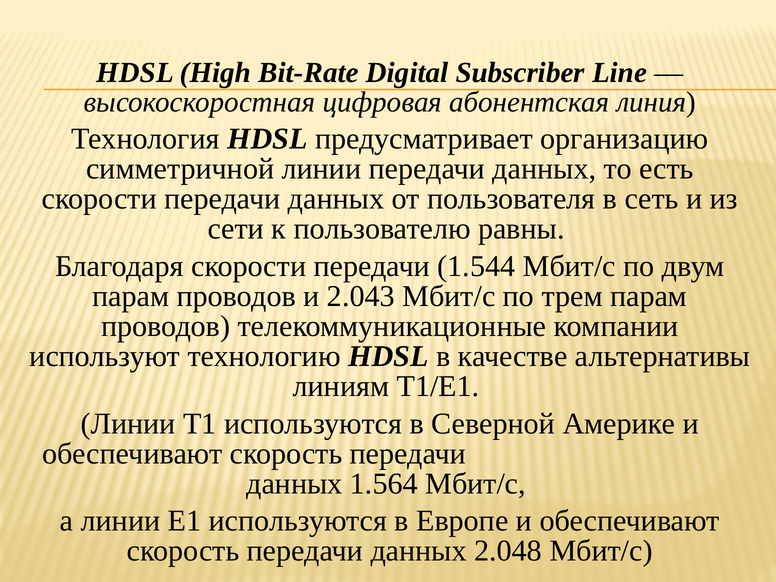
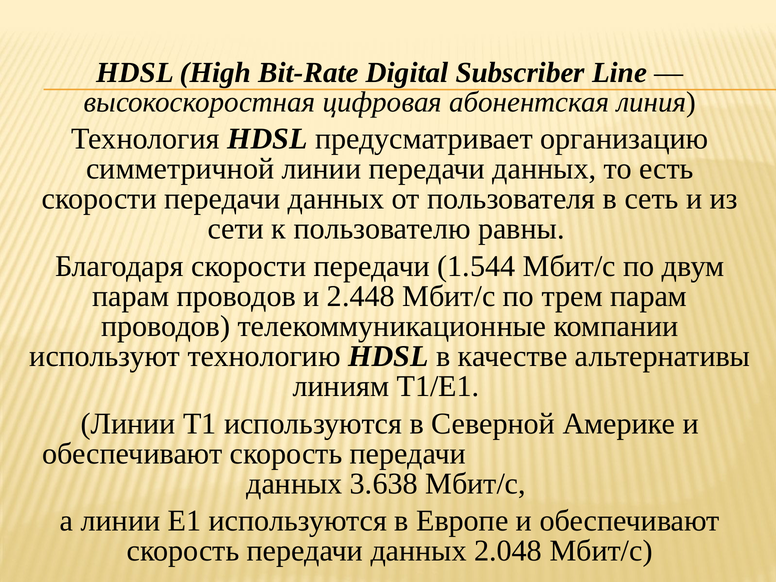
2.043: 2.043 -> 2.448 (361, 296)
1.564: 1.564 -> 3.638 (384, 484)
